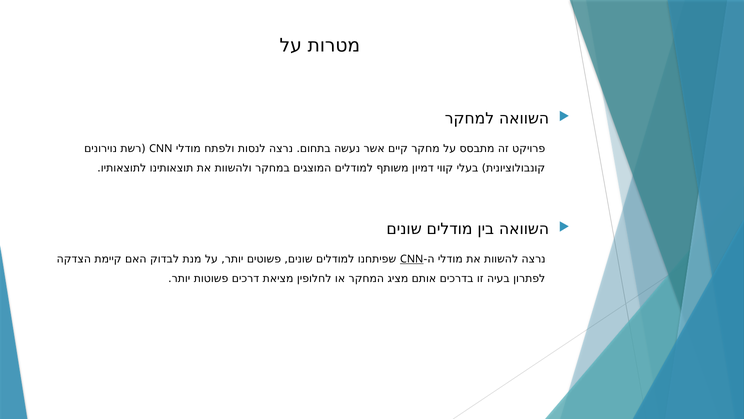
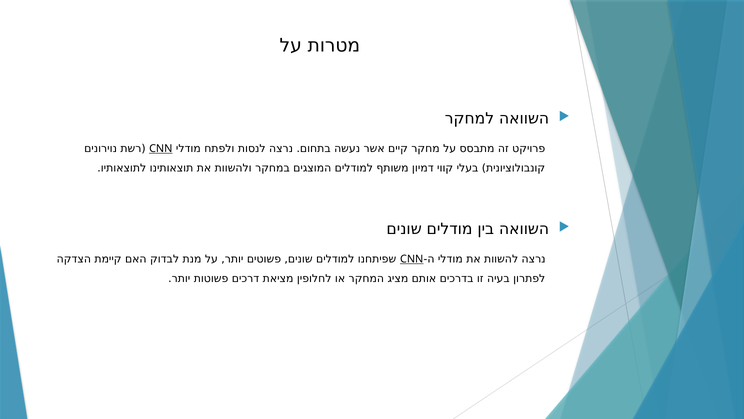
CNN underline: none -> present (161, 148)
